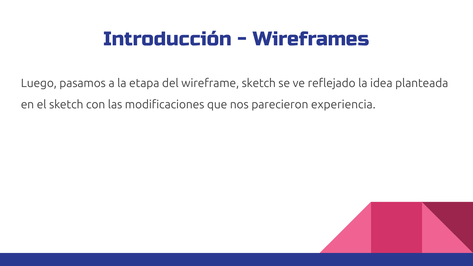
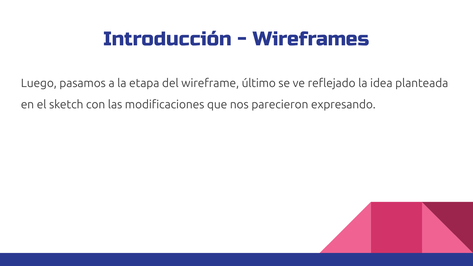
wireframe sketch: sketch -> último (259, 83)
experiencia: experiencia -> expresando (343, 105)
